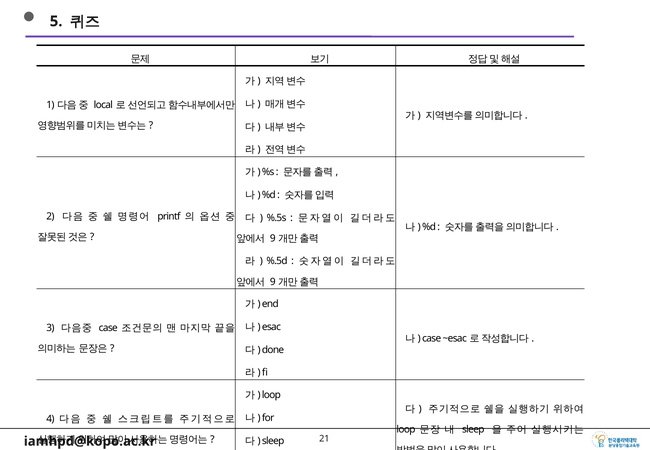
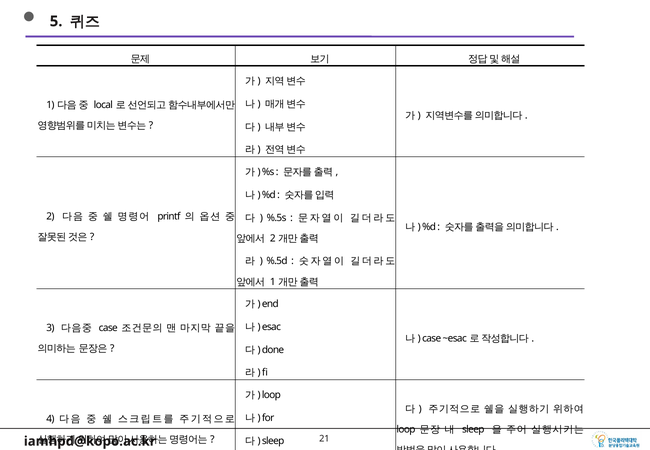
9: 9 -> 2 (273, 238)
9: 9 -> 1 (273, 282)
